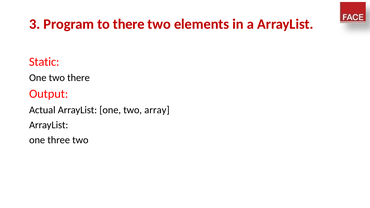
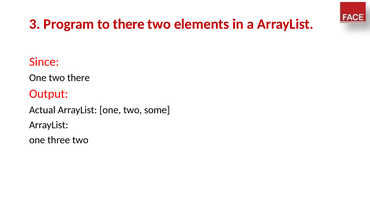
Static: Static -> Since (44, 62)
array: array -> some (157, 110)
